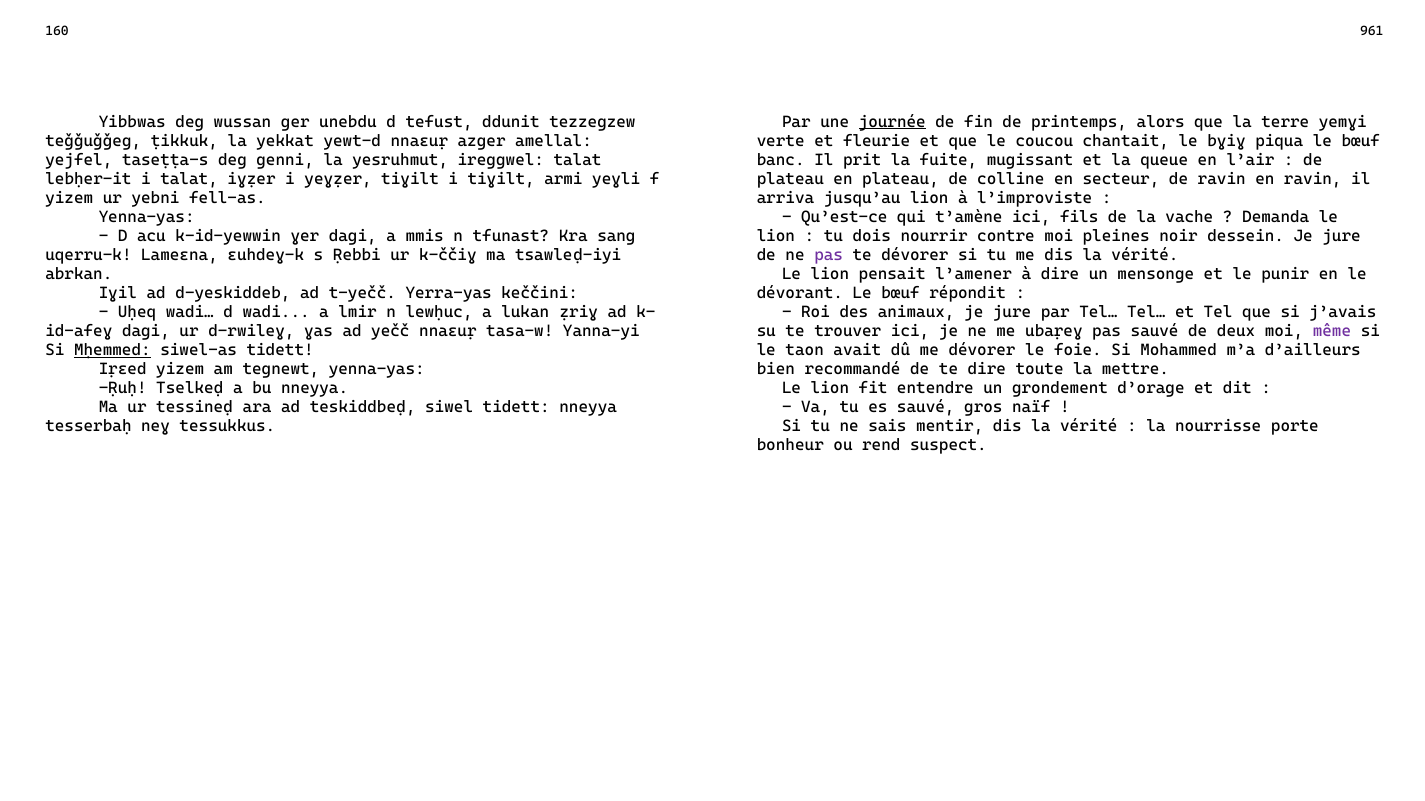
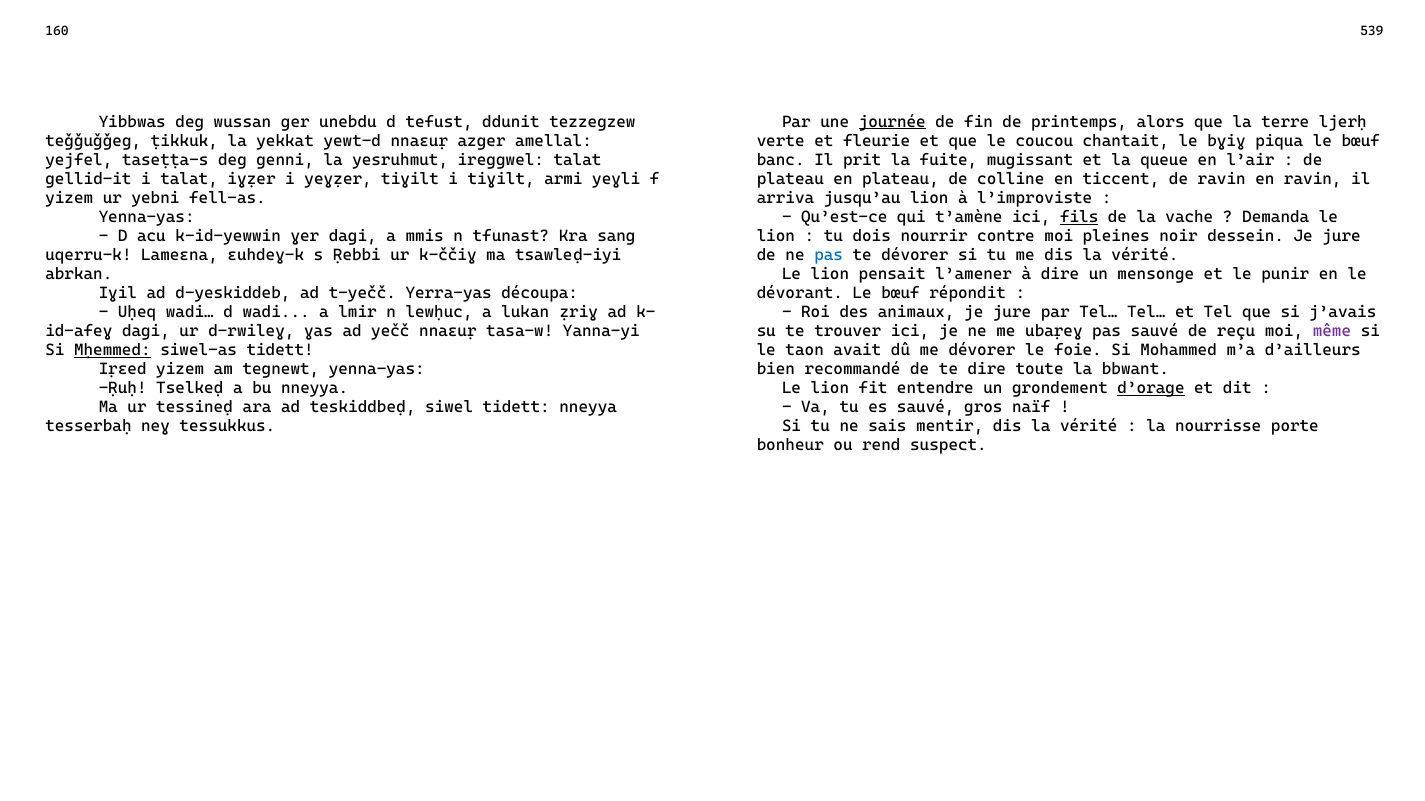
961: 961 -> 539 (1372, 31)
yemɣi: yemɣi -> ljerḥ (1343, 122)
lebḥer-it: lebḥer-it -> gellid-it (88, 179)
secteur: secteur -> ticcent (1121, 179)
fils underline: none -> present (1079, 217)
pas colour: purple -> blue (829, 255)
keččini: keččini -> découpa (540, 293)
deux: deux -> reçu (1236, 332)
mettre: mettre -> bbwant (1135, 370)
d’orage underline: none -> present (1151, 389)
